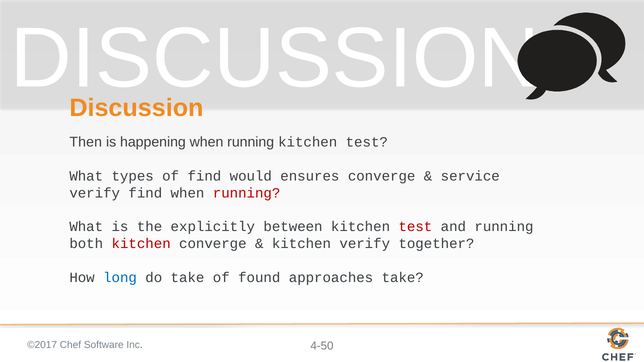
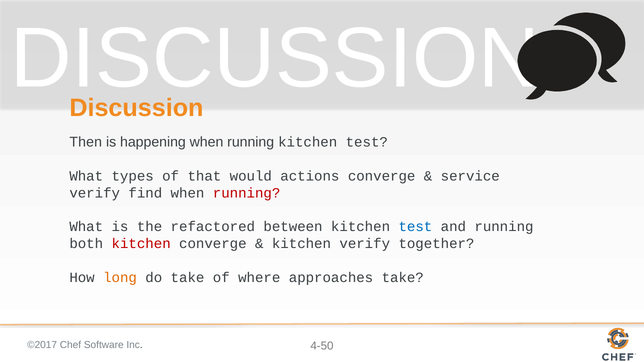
of find: find -> that (204, 176)
ensures: ensures -> actions (310, 176)
explicitly: explicitly -> refactored (213, 227)
test colour: red -> blue (415, 227)
long colour: blue -> orange (120, 278)
found: found -> where (259, 278)
